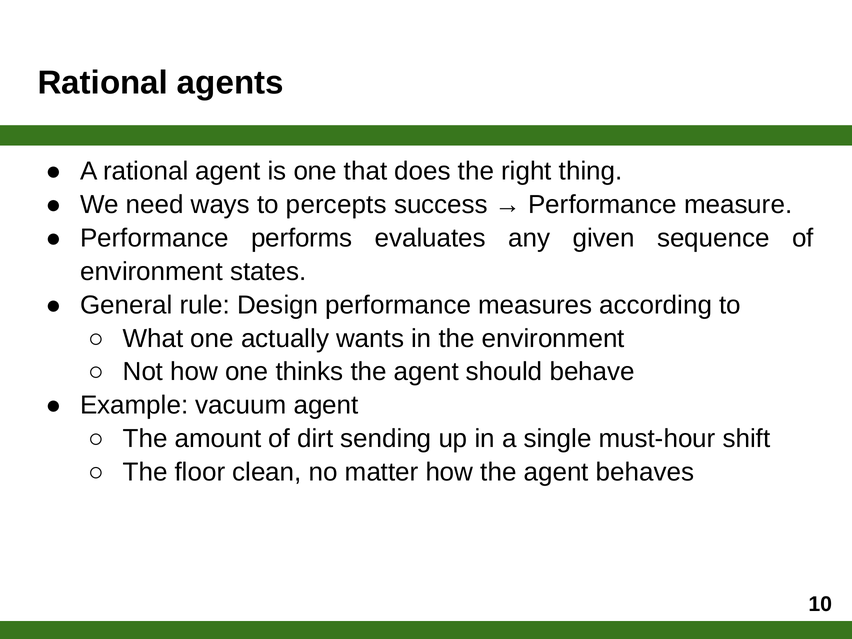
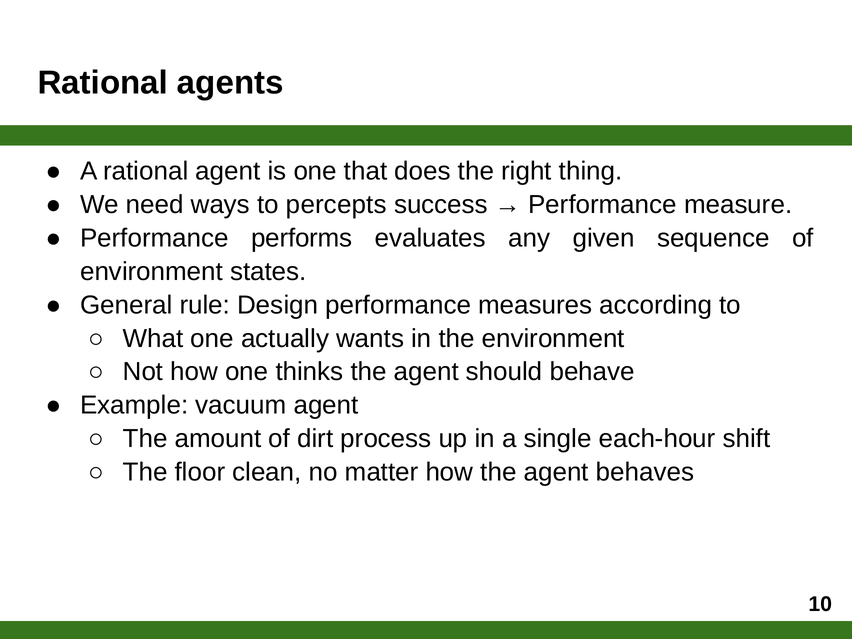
sending: sending -> process (386, 439)
must-hour: must-hour -> each-hour (657, 439)
